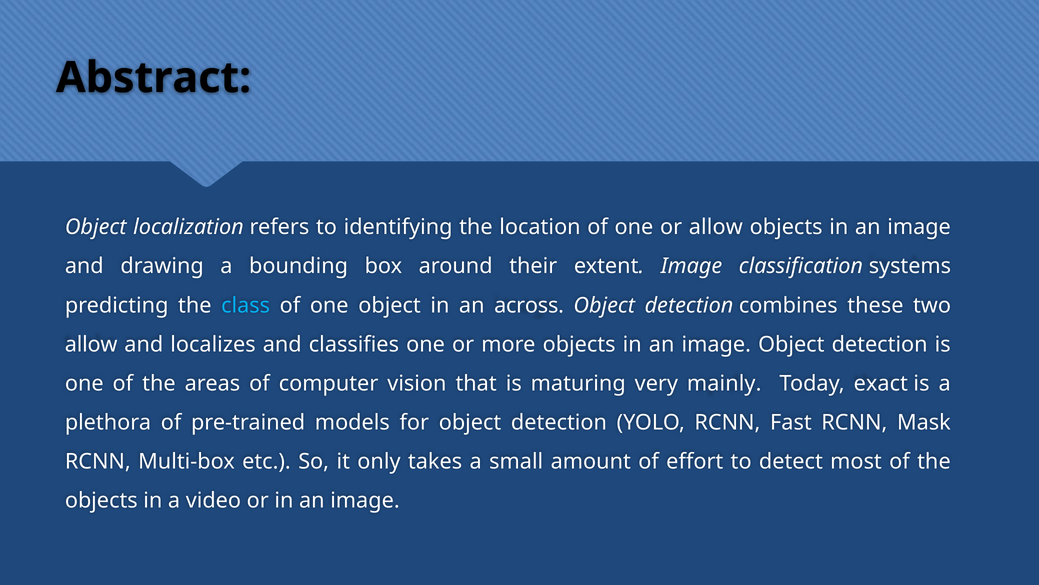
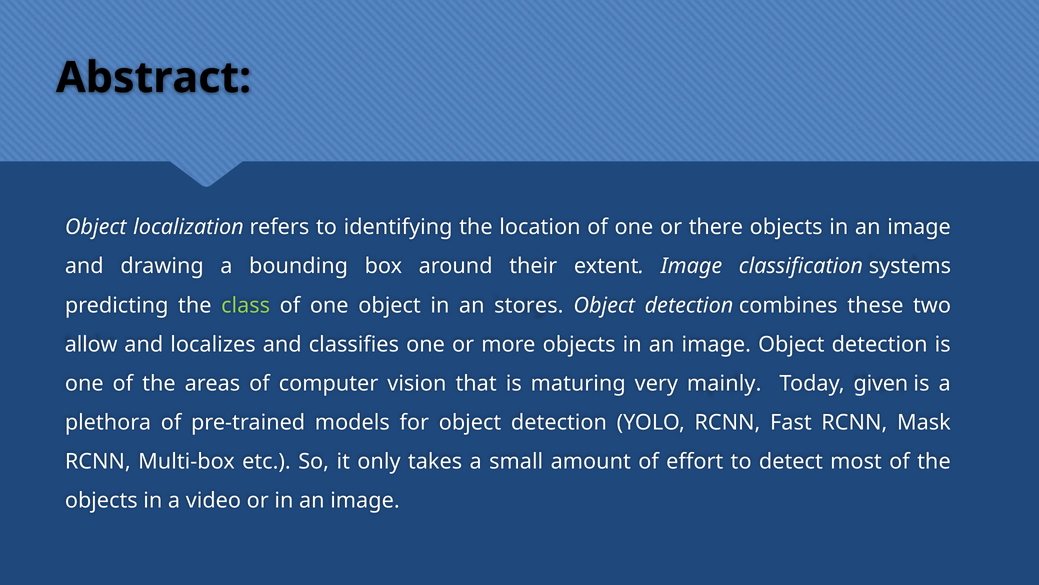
or allow: allow -> there (716, 227)
class colour: light blue -> light green (246, 305)
across: across -> stores (529, 305)
exact: exact -> given (881, 383)
